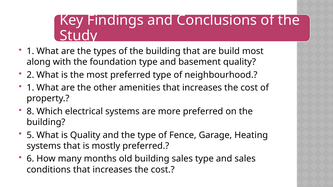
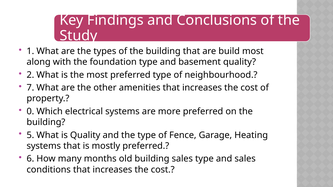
1: 1 -> 7 (30, 88)
8: 8 -> 0 (30, 112)
